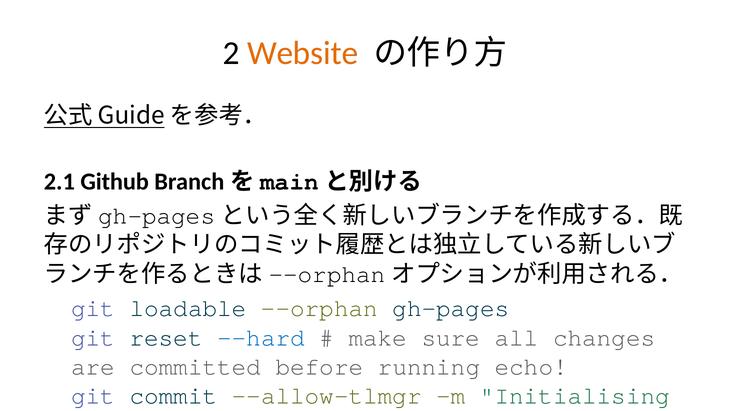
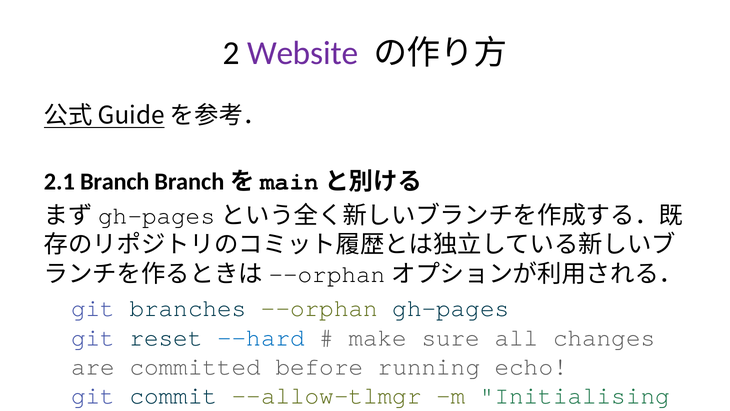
Website colour: orange -> purple (303, 53)
2.1 Github: Github -> Branch (115, 181)
git loadable: loadable -> branches (188, 308)
